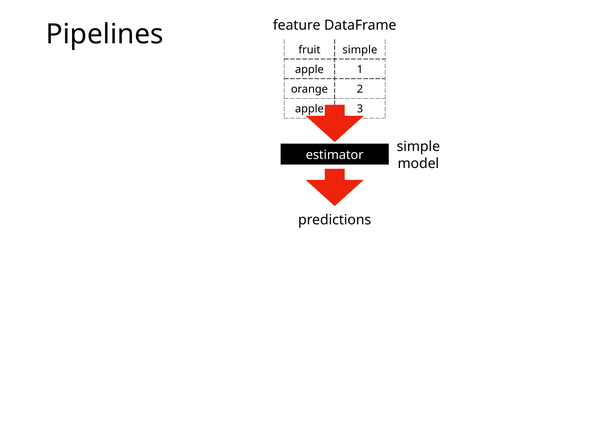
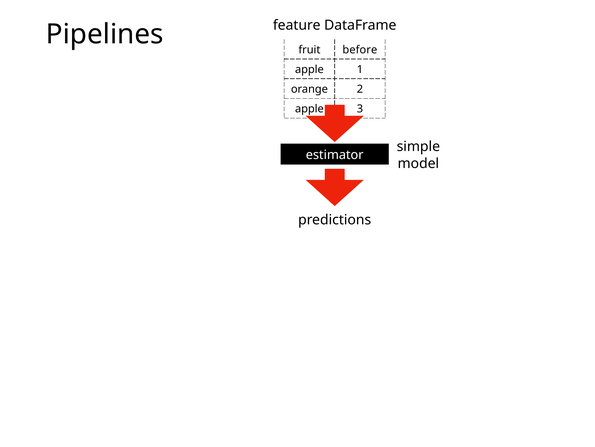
fruit simple: simple -> before (360, 50)
